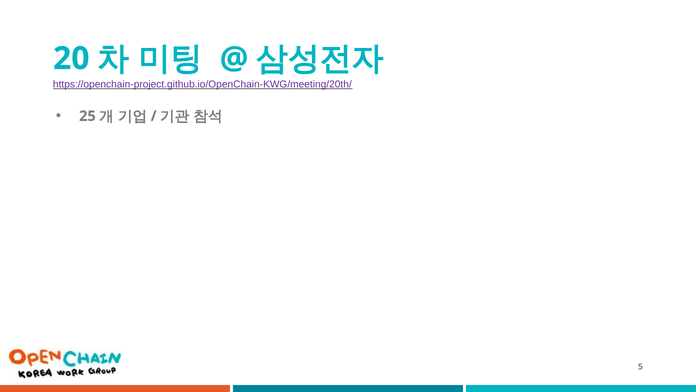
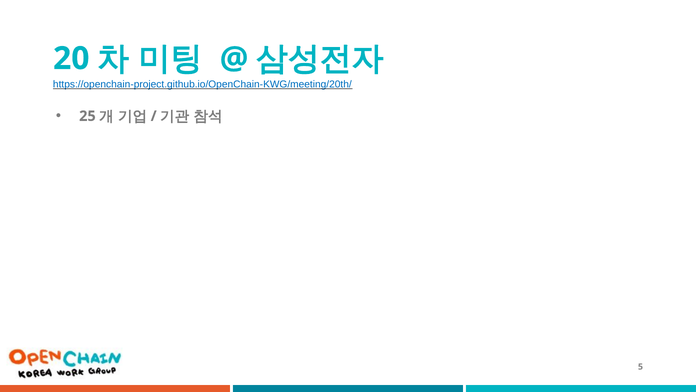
https://openchain-project.github.io/OpenChain-KWG/meeting/20th/ colour: purple -> blue (202, 84)
